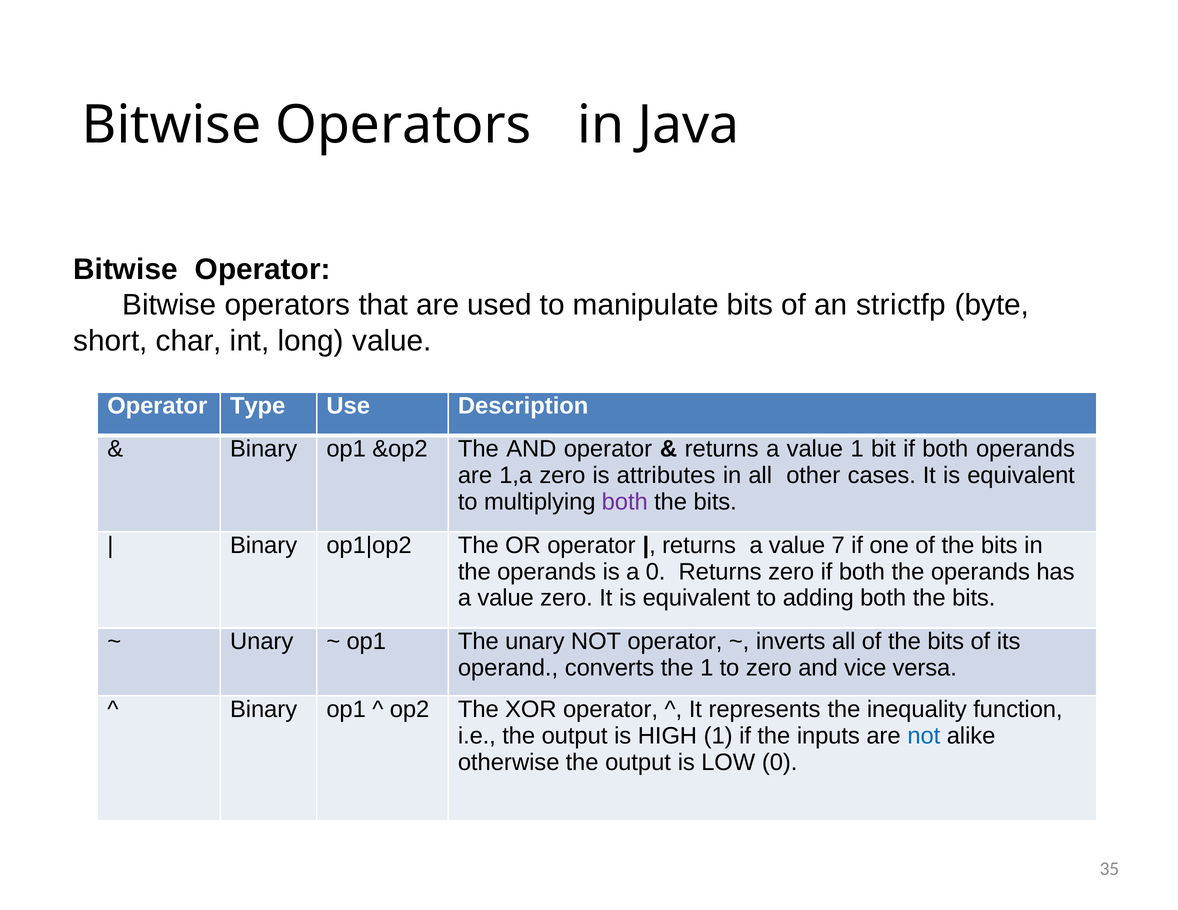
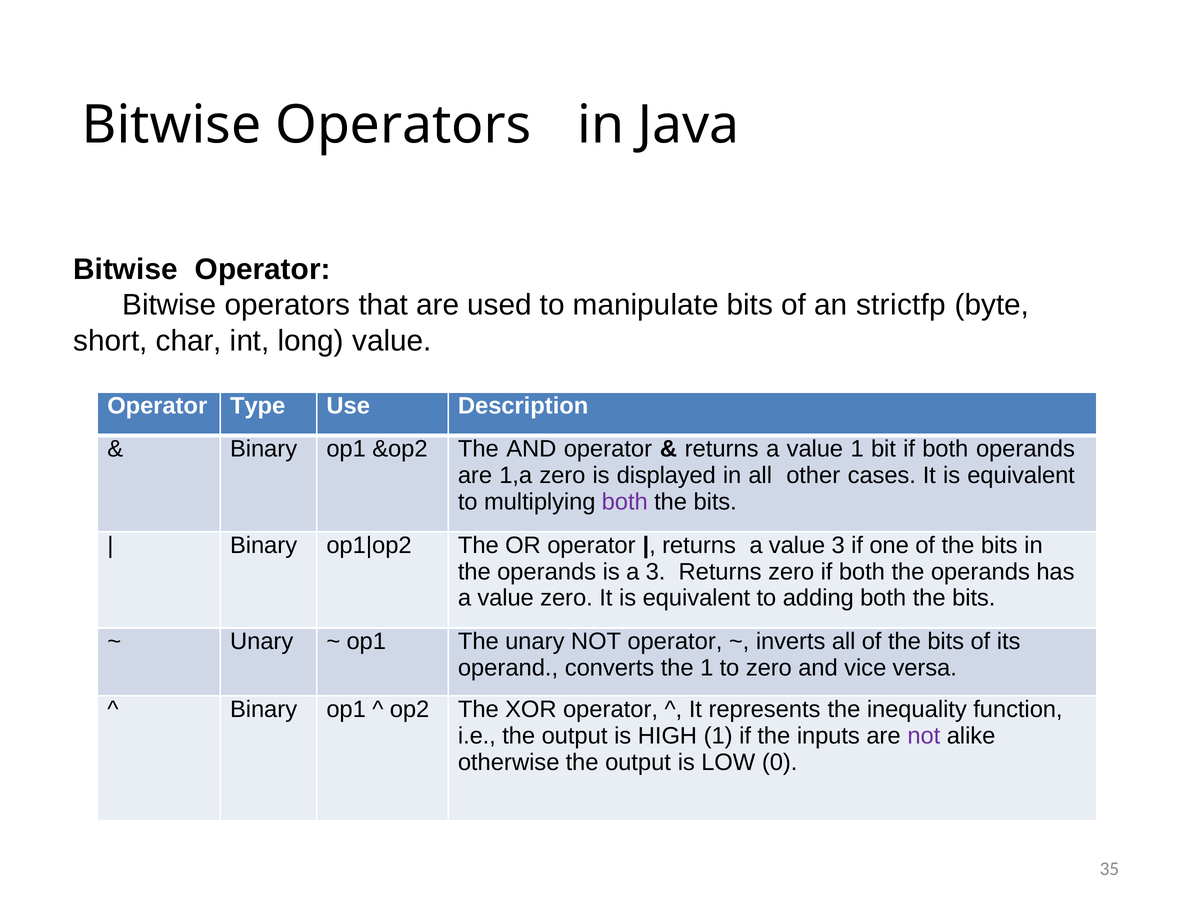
attributes: attributes -> displayed (666, 475)
value 7: 7 -> 3 (838, 545)
a 0: 0 -> 3 (656, 572)
not colour: blue -> purple (924, 736)
